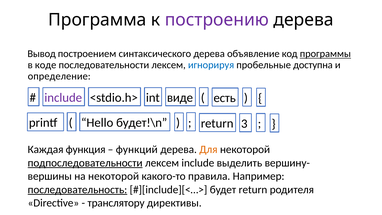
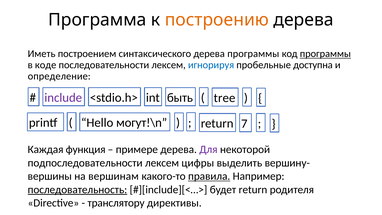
построению colour: purple -> orange (217, 20)
Вывод: Вывод -> Иметь (42, 54)
дерева объявление: объявление -> программы (253, 54)
виде: виде -> быть (180, 98)
есть: есть -> tree (225, 98)
будет!\n: будет!\n -> могут!\n (142, 123)
3: 3 -> 7 (244, 123)
функций: функций -> примере (137, 149)
Для colour: orange -> purple (208, 149)
подпоследовательности underline: present -> none (85, 163)
лексем include: include -> цифры (198, 163)
на некоторой: некоторой -> вершинам (114, 176)
правила underline: none -> present (209, 176)
